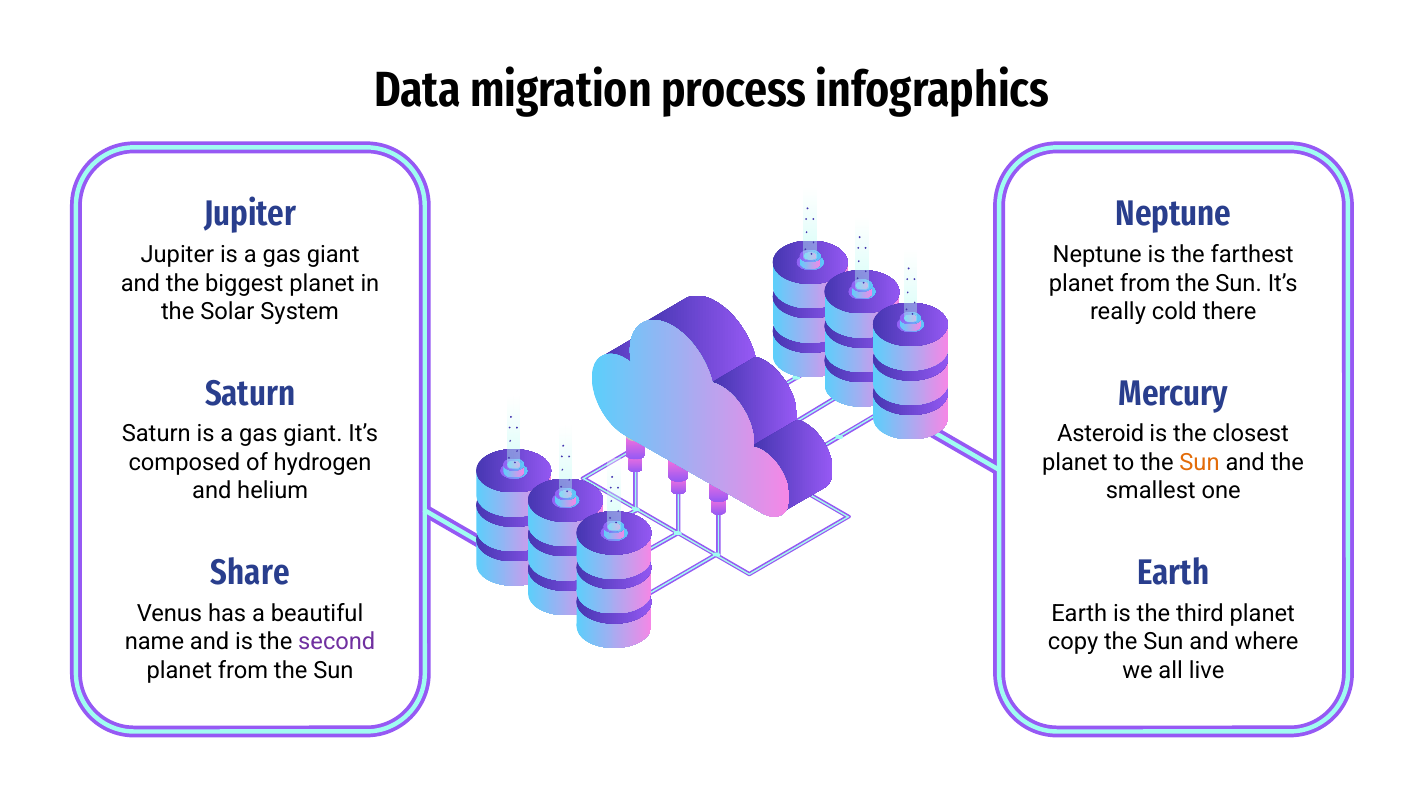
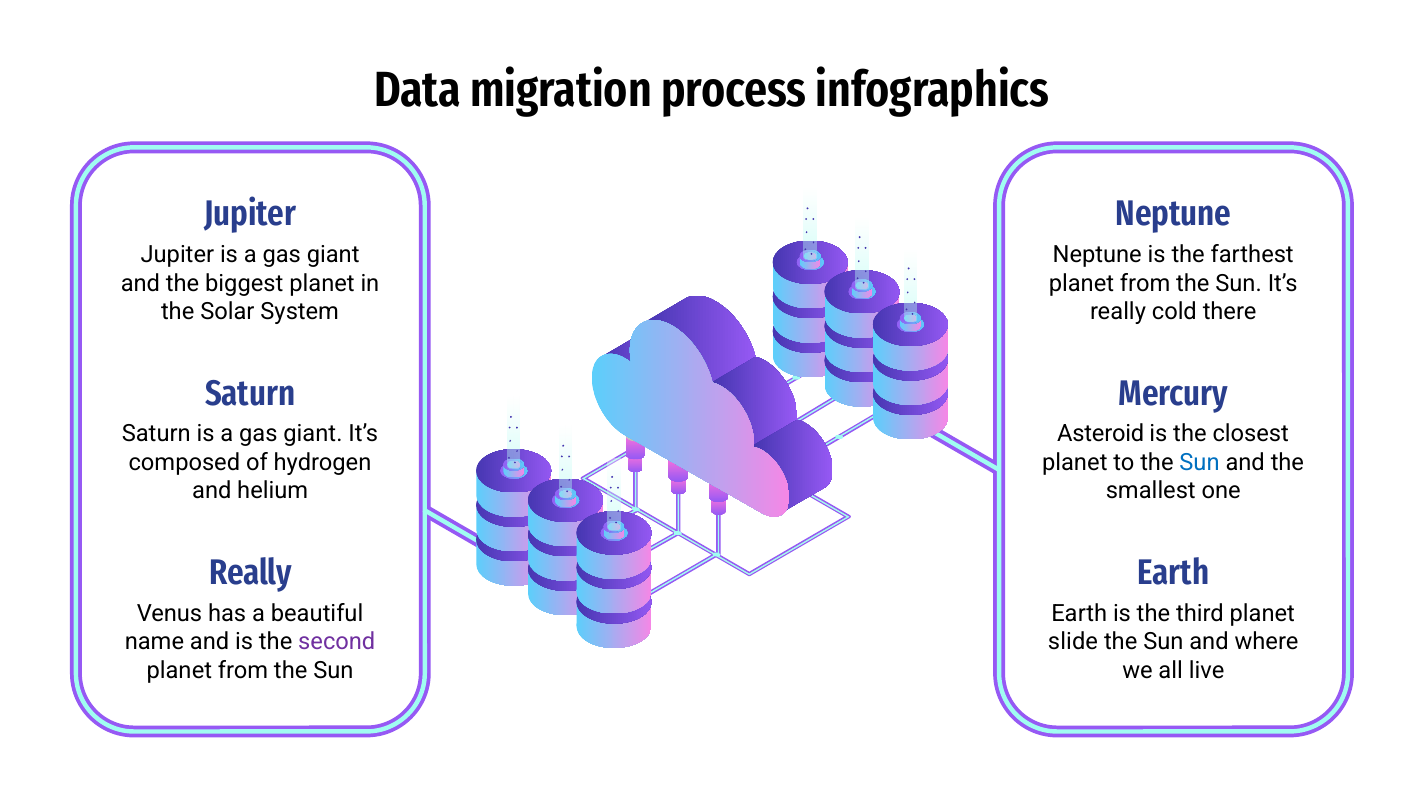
Sun colour: orange -> blue (1200, 463)
Share: Share -> Really (250, 573)
copy: copy -> slide (1073, 642)
